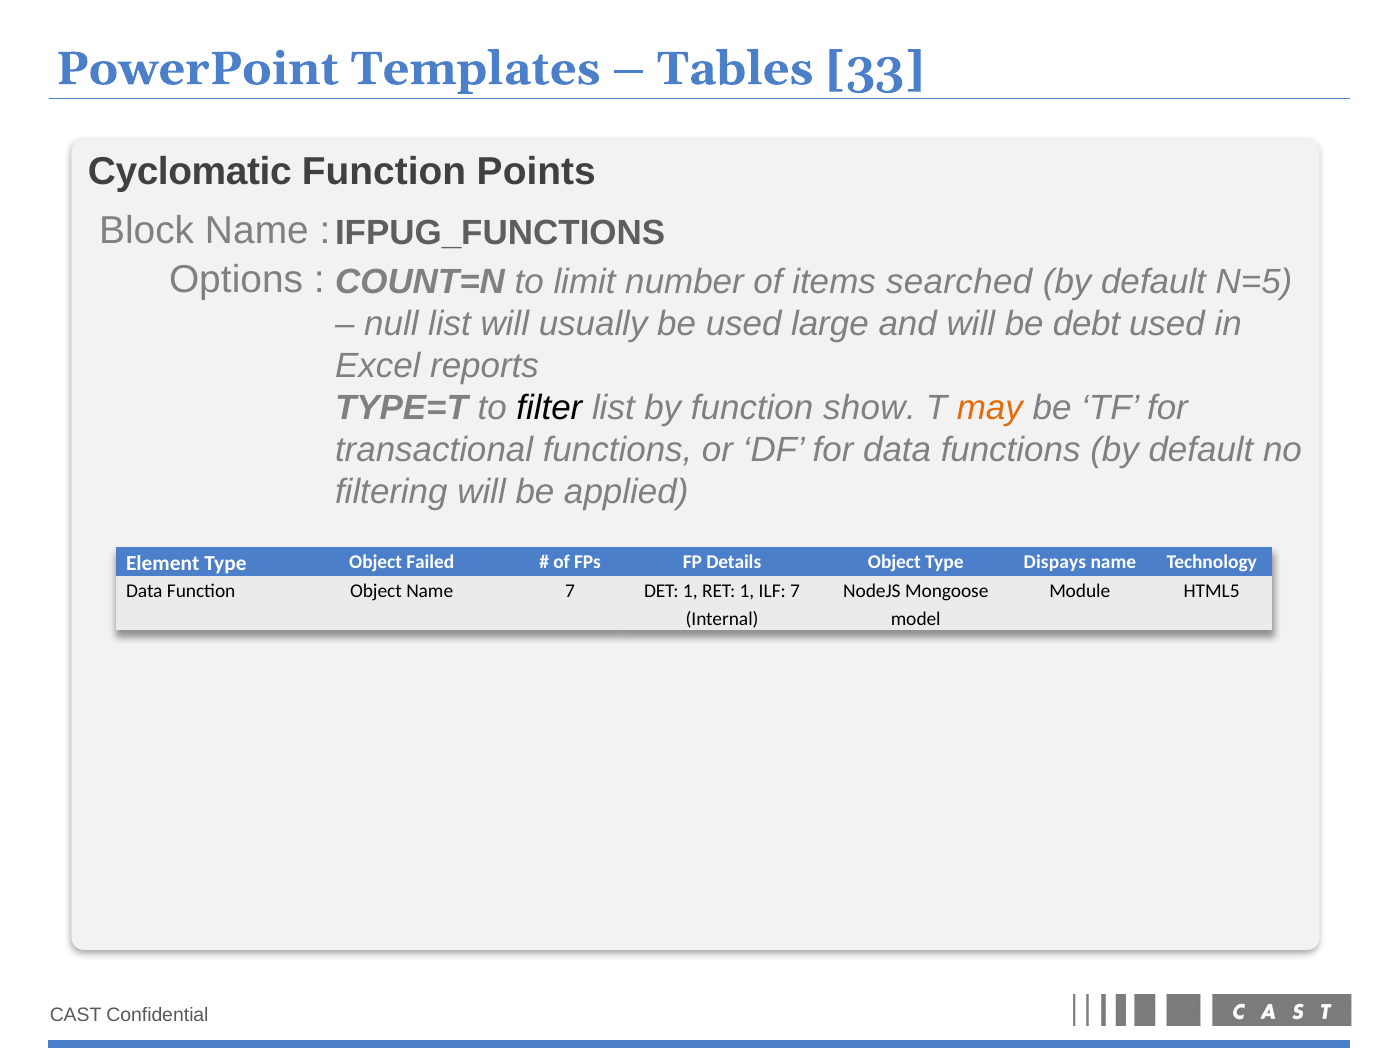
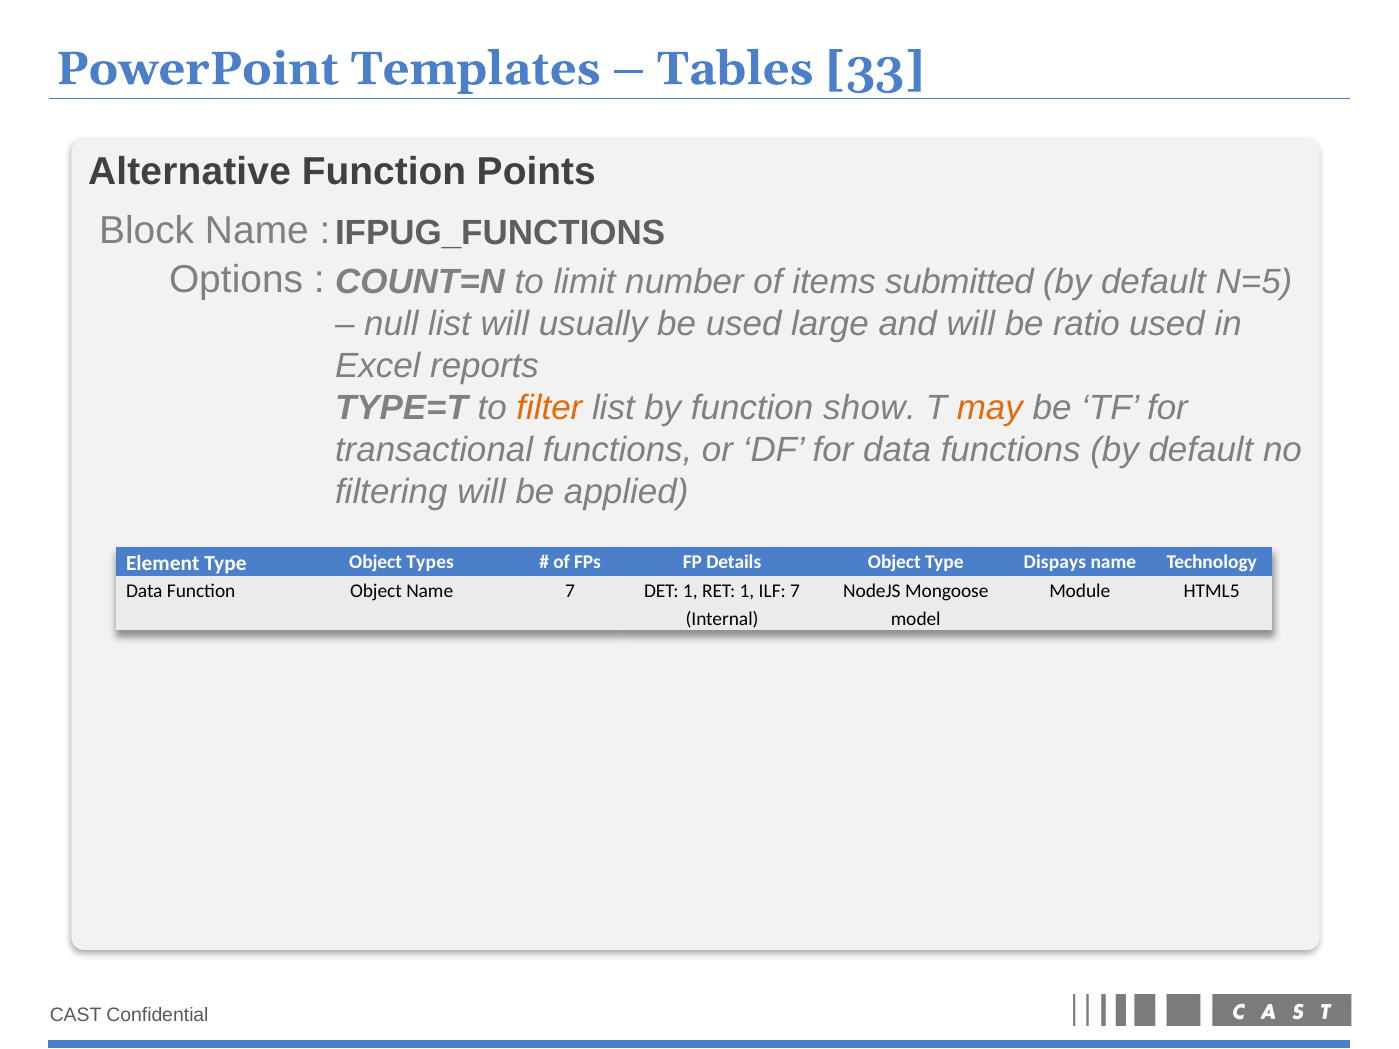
Cyclomatic: Cyclomatic -> Alternative (189, 172)
searched: searched -> submitted (960, 282)
debt: debt -> ratio (1086, 324)
filter colour: black -> orange (549, 408)
Failed: Failed -> Types (430, 562)
